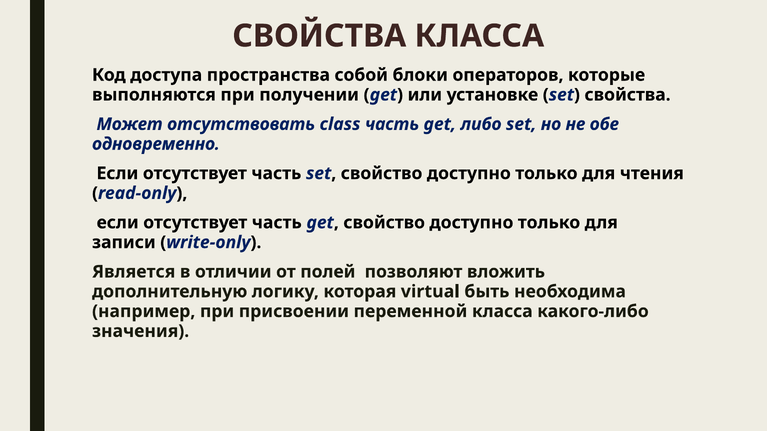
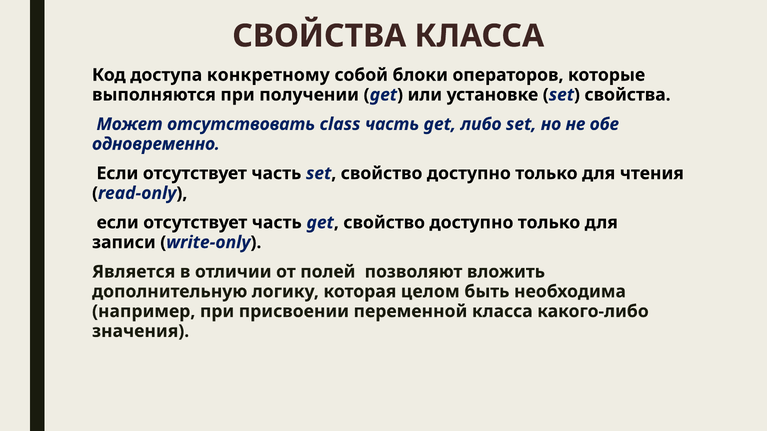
пространства: пространства -> конкретному (268, 75)
virtual: virtual -> целом (430, 292)
